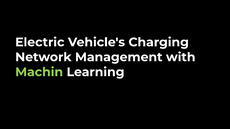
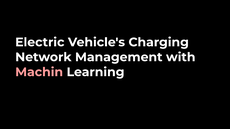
Machin colour: light green -> pink (39, 72)
